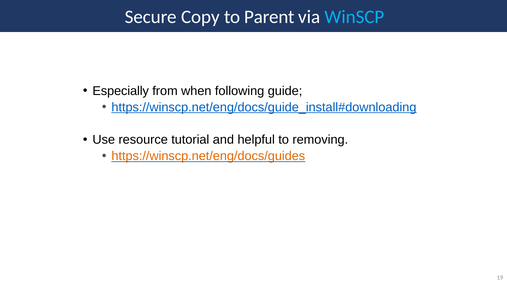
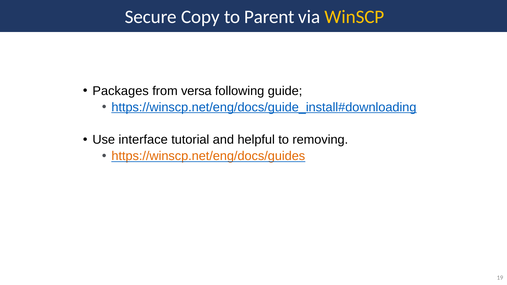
WinSCP colour: light blue -> yellow (354, 17)
Especially: Especially -> Packages (121, 91)
when: when -> versa (196, 91)
resource: resource -> interface (143, 140)
